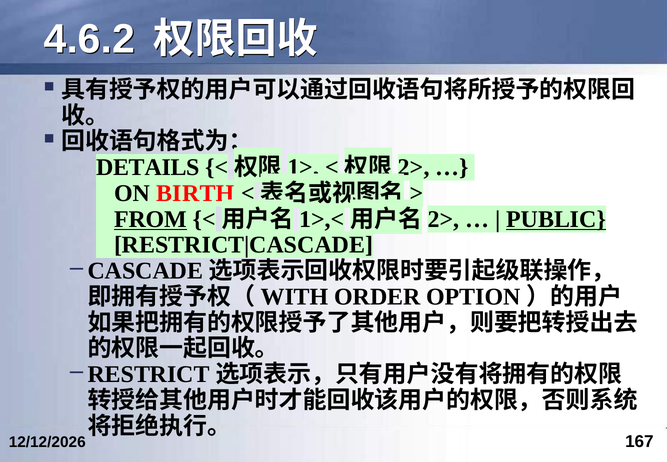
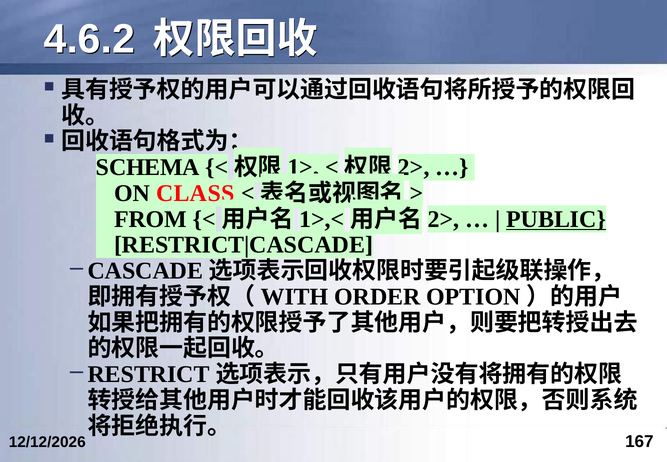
DETAILS: DETAILS -> SCHEMA (148, 167)
BIRTH: BIRTH -> CLASS (195, 193)
FROM underline: present -> none (151, 219)
